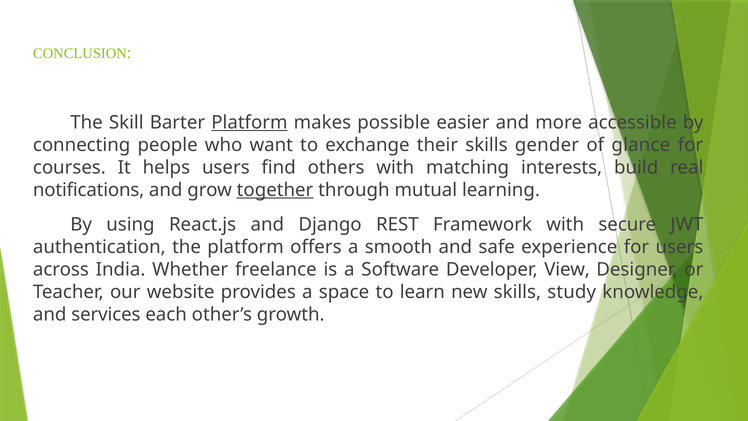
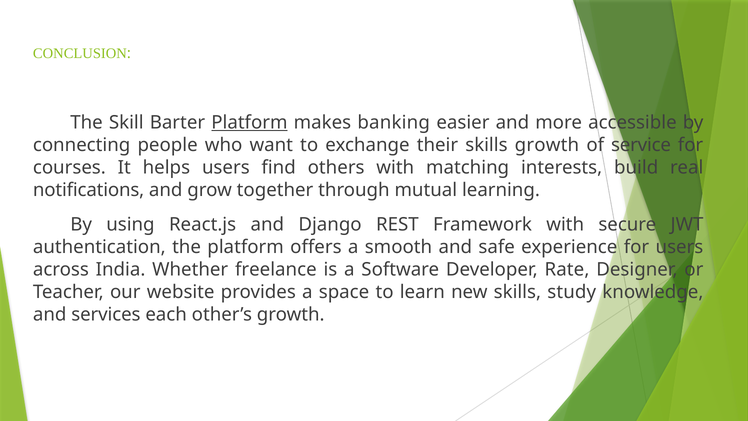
possible: possible -> banking (394, 122)
skills gender: gender -> growth (547, 145)
glance: glance -> service (641, 145)
together underline: present -> none (275, 190)
View: View -> Rate (567, 270)
